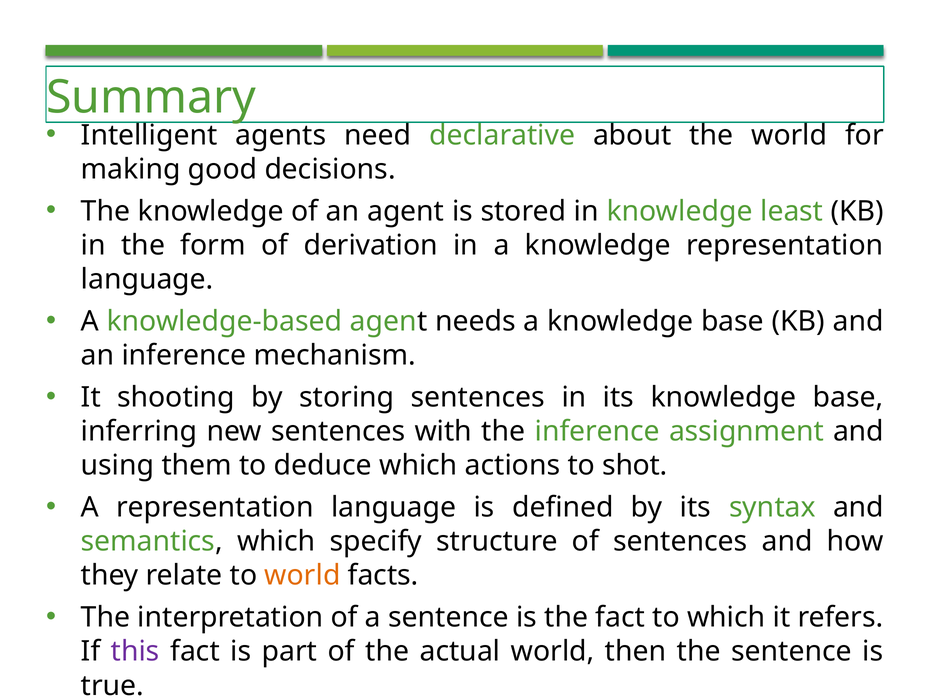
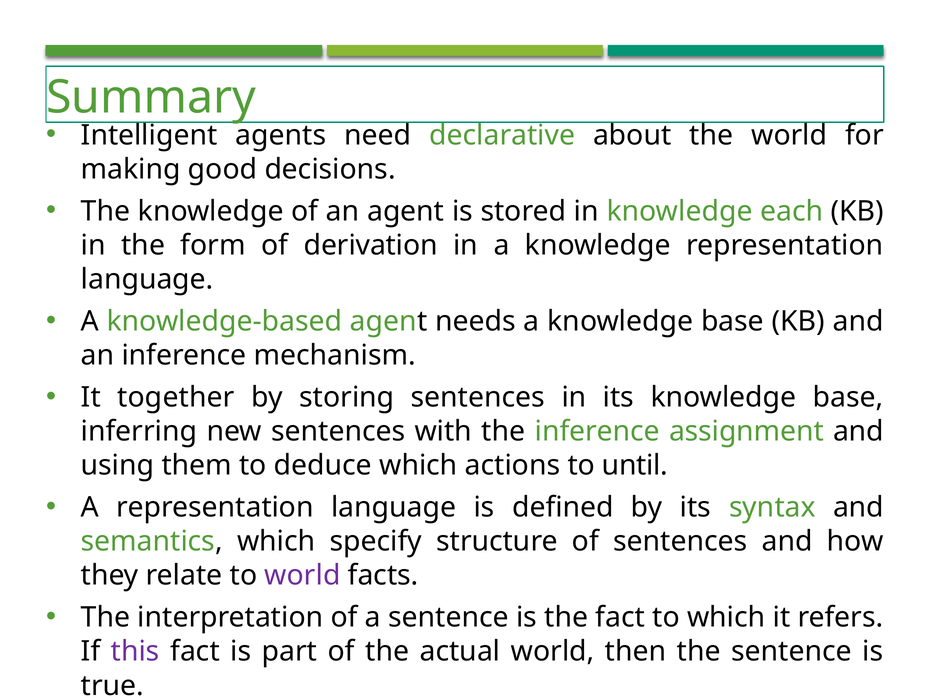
least: least -> each (792, 211)
shooting: shooting -> together (176, 397)
shot: shot -> until (635, 465)
world colour: orange -> purple (302, 575)
